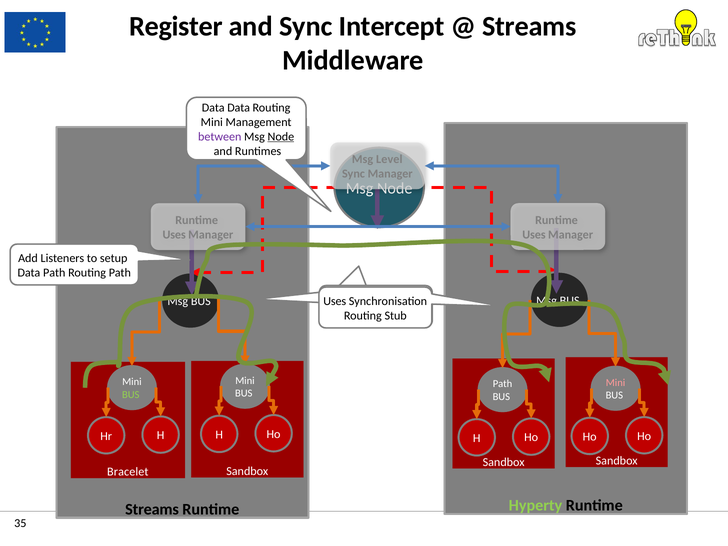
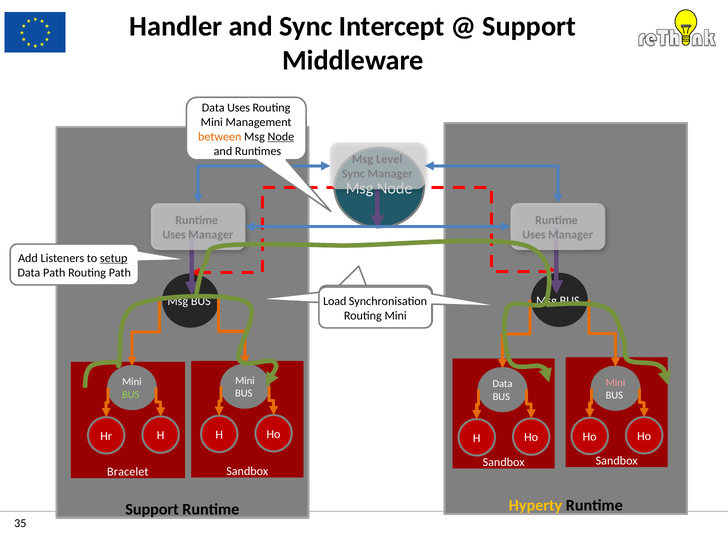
Register: Register -> Handler (176, 27)
Streams: Streams -> Support (529, 27)
Data Data: Data -> Uses (239, 108)
between colour: purple -> orange (220, 137)
setup underline: none -> present (114, 258)
Uses: Uses -> Load (335, 301)
Stub: Stub -> Mini (396, 316)
Path: Path -> Data (503, 384)
Streams: Streams -> Support (152, 509)
Hyperty colour: light green -> yellow (535, 505)
